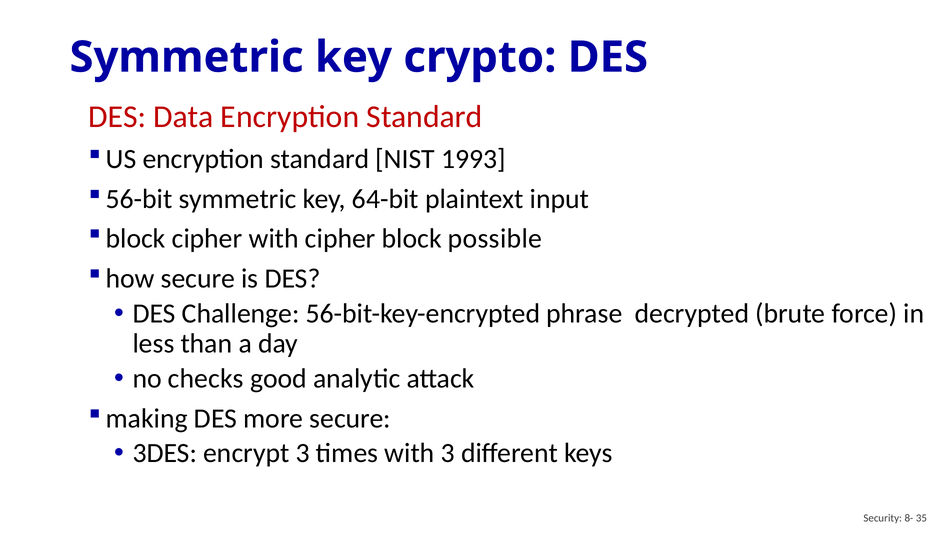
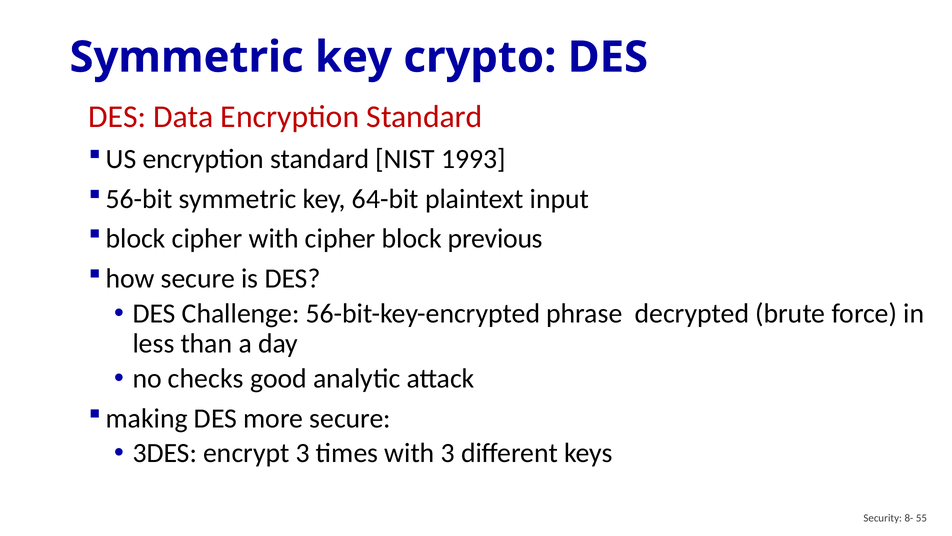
possible: possible -> previous (495, 239)
35: 35 -> 55 (921, 518)
